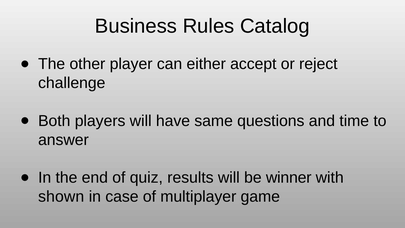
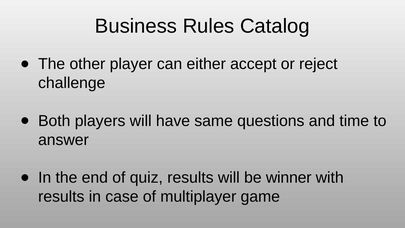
shown: shown -> results (61, 196)
